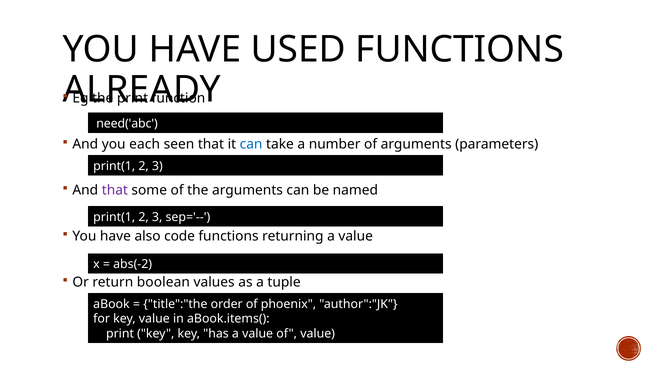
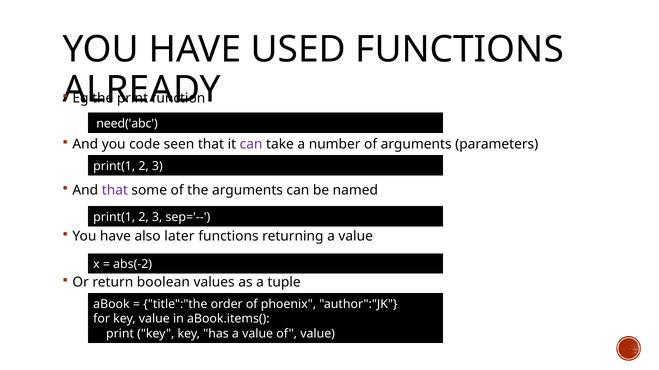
each: each -> code (145, 145)
can colour: blue -> purple (251, 145)
code: code -> later (179, 237)
